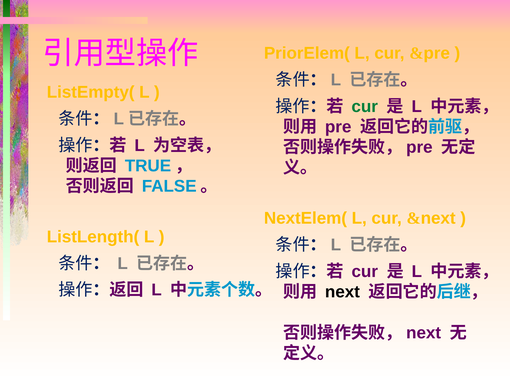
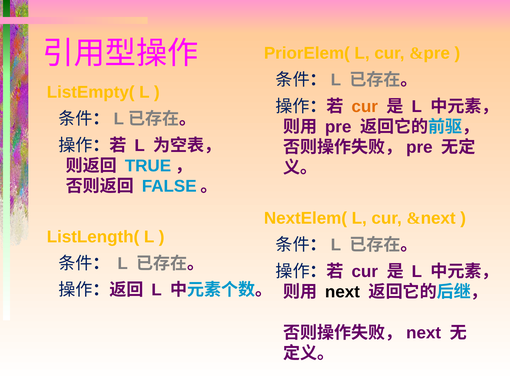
cur colour: green -> orange (365, 106)
